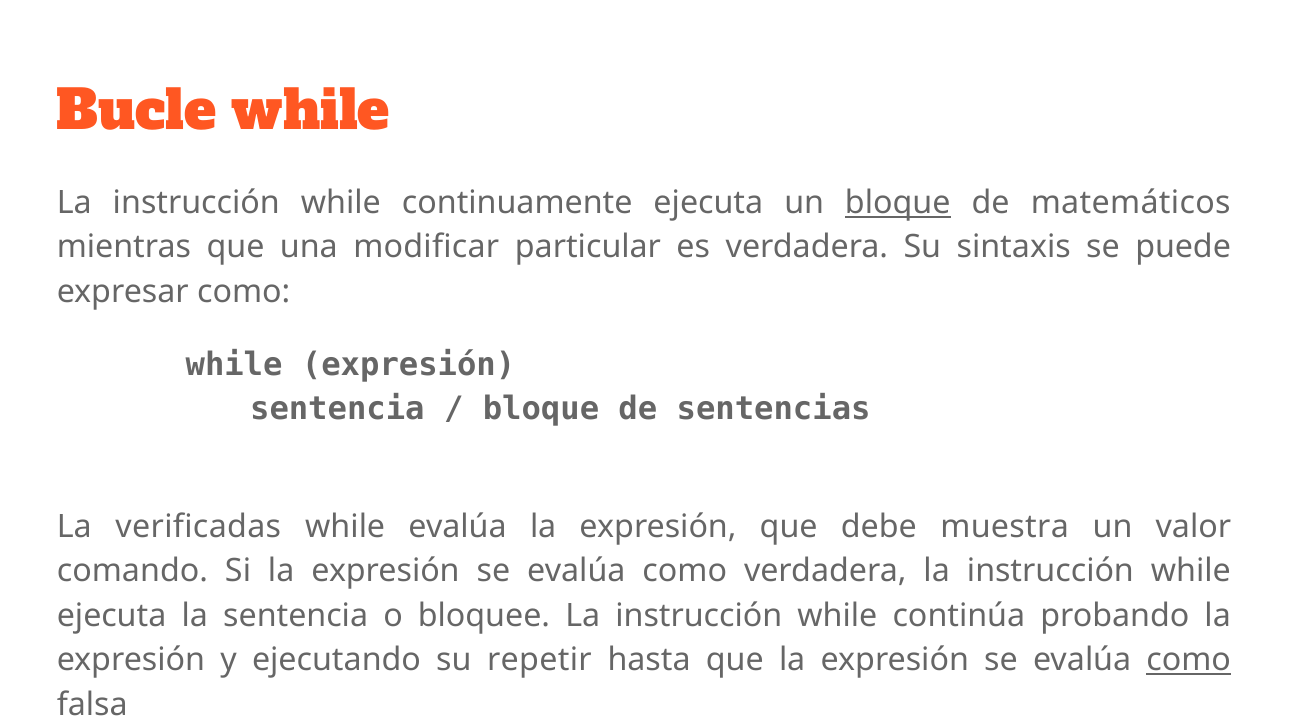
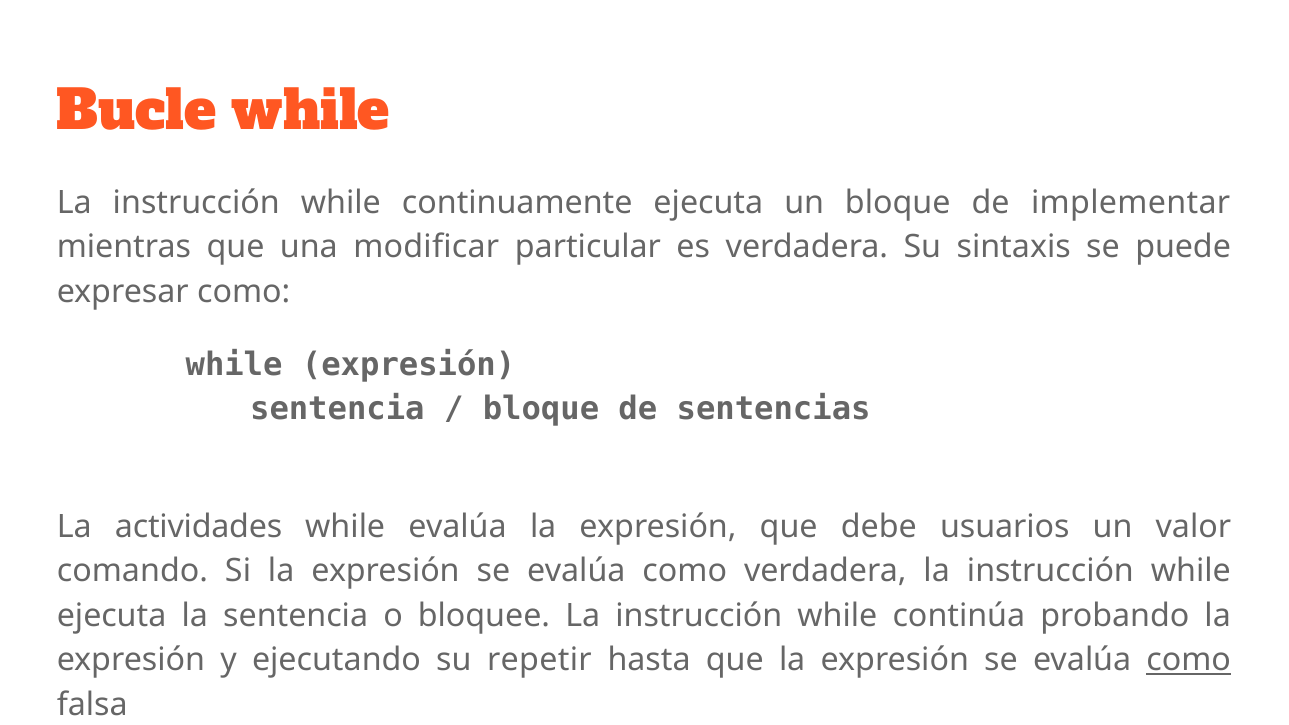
bloque underline: present -> none (898, 203)
matemáticos: matemáticos -> implementar (1131, 203)
verificadas: verificadas -> actividades (199, 527)
muestra: muestra -> usuarios (1005, 527)
